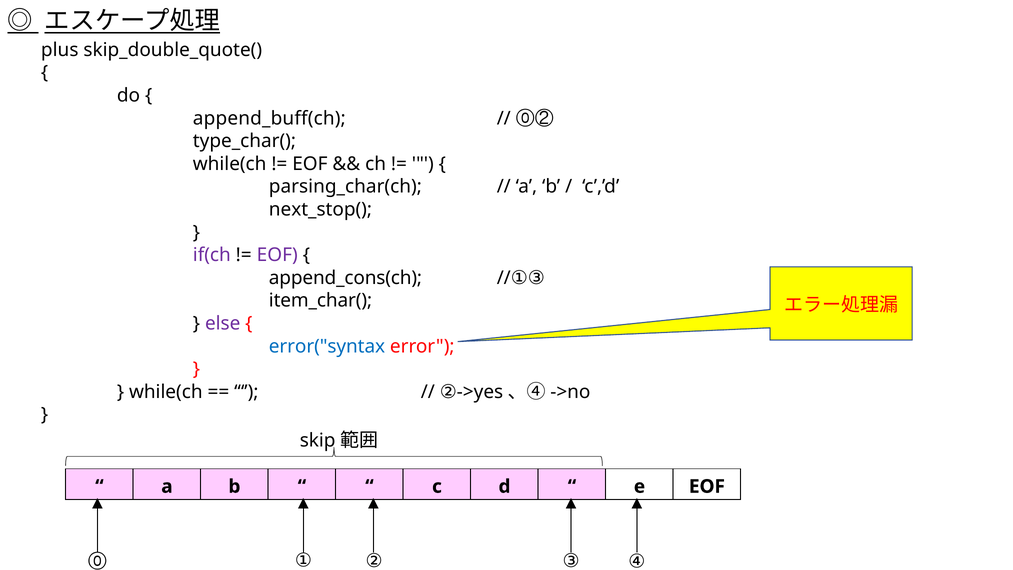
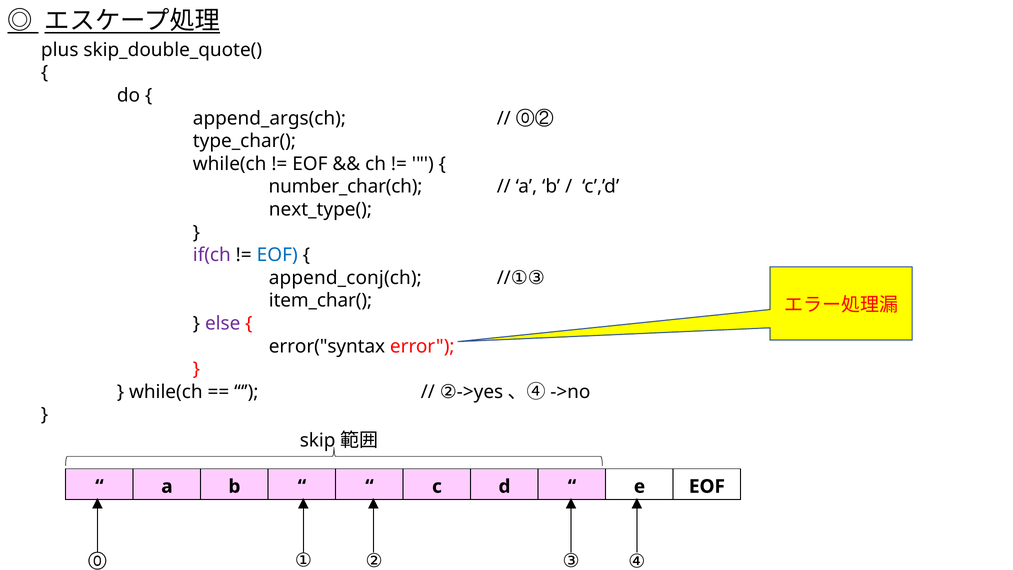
append_buff(ch: append_buff(ch -> append_args(ch (269, 118)
parsing_char(ch: parsing_char(ch -> number_char(ch (345, 187)
next_stop(: next_stop( -> next_type( (320, 209)
EOF colour: purple -> blue (277, 255)
append_cons(ch: append_cons(ch -> append_conj(ch (345, 278)
error("syntax colour: blue -> black (327, 346)
